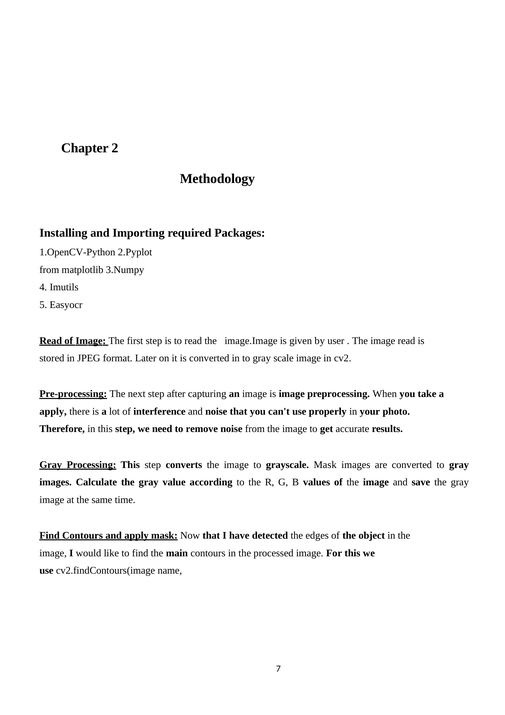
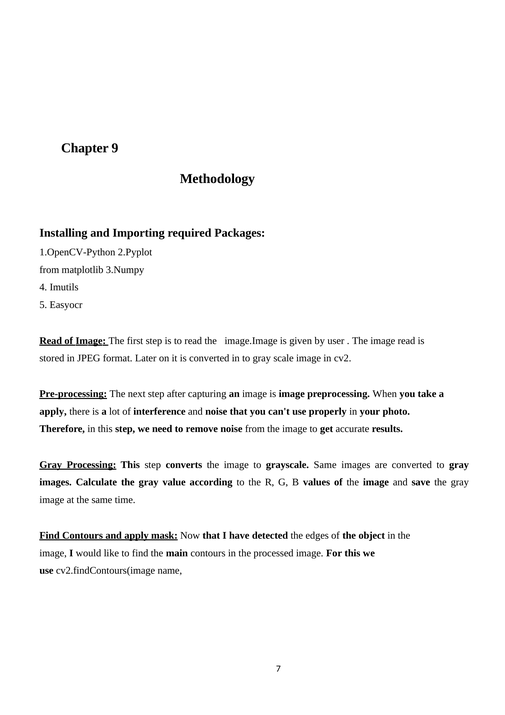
2: 2 -> 9 (115, 148)
grayscale Mask: Mask -> Same (325, 464)
